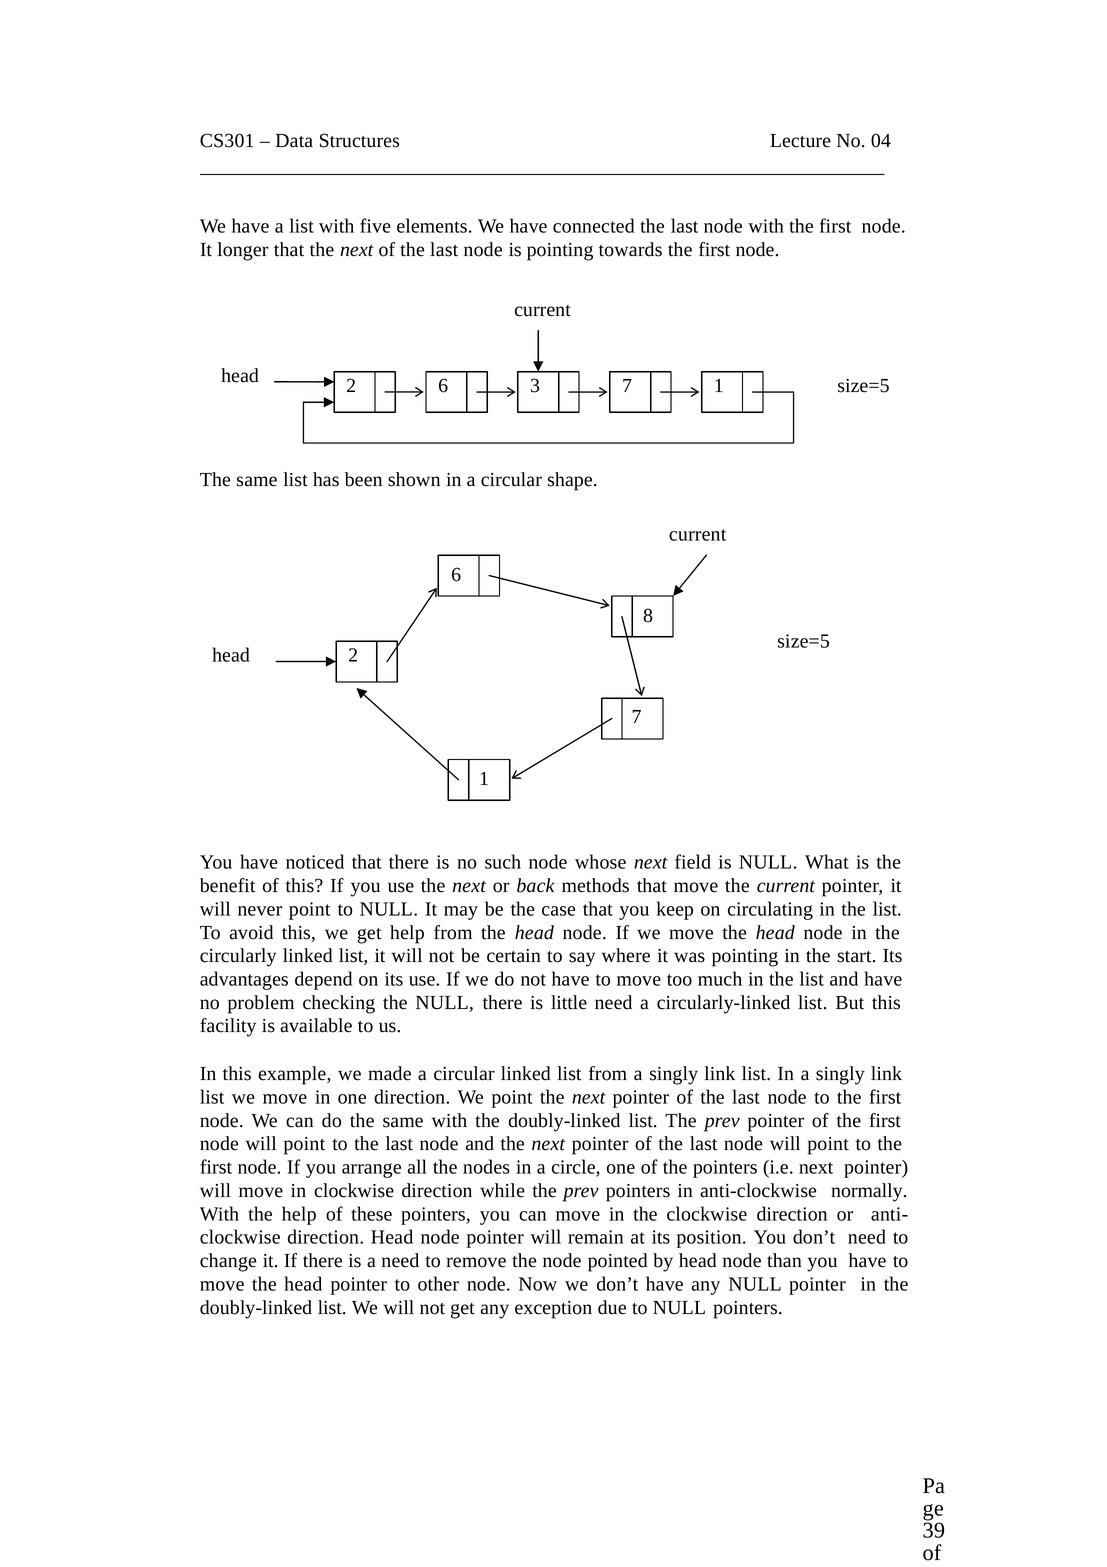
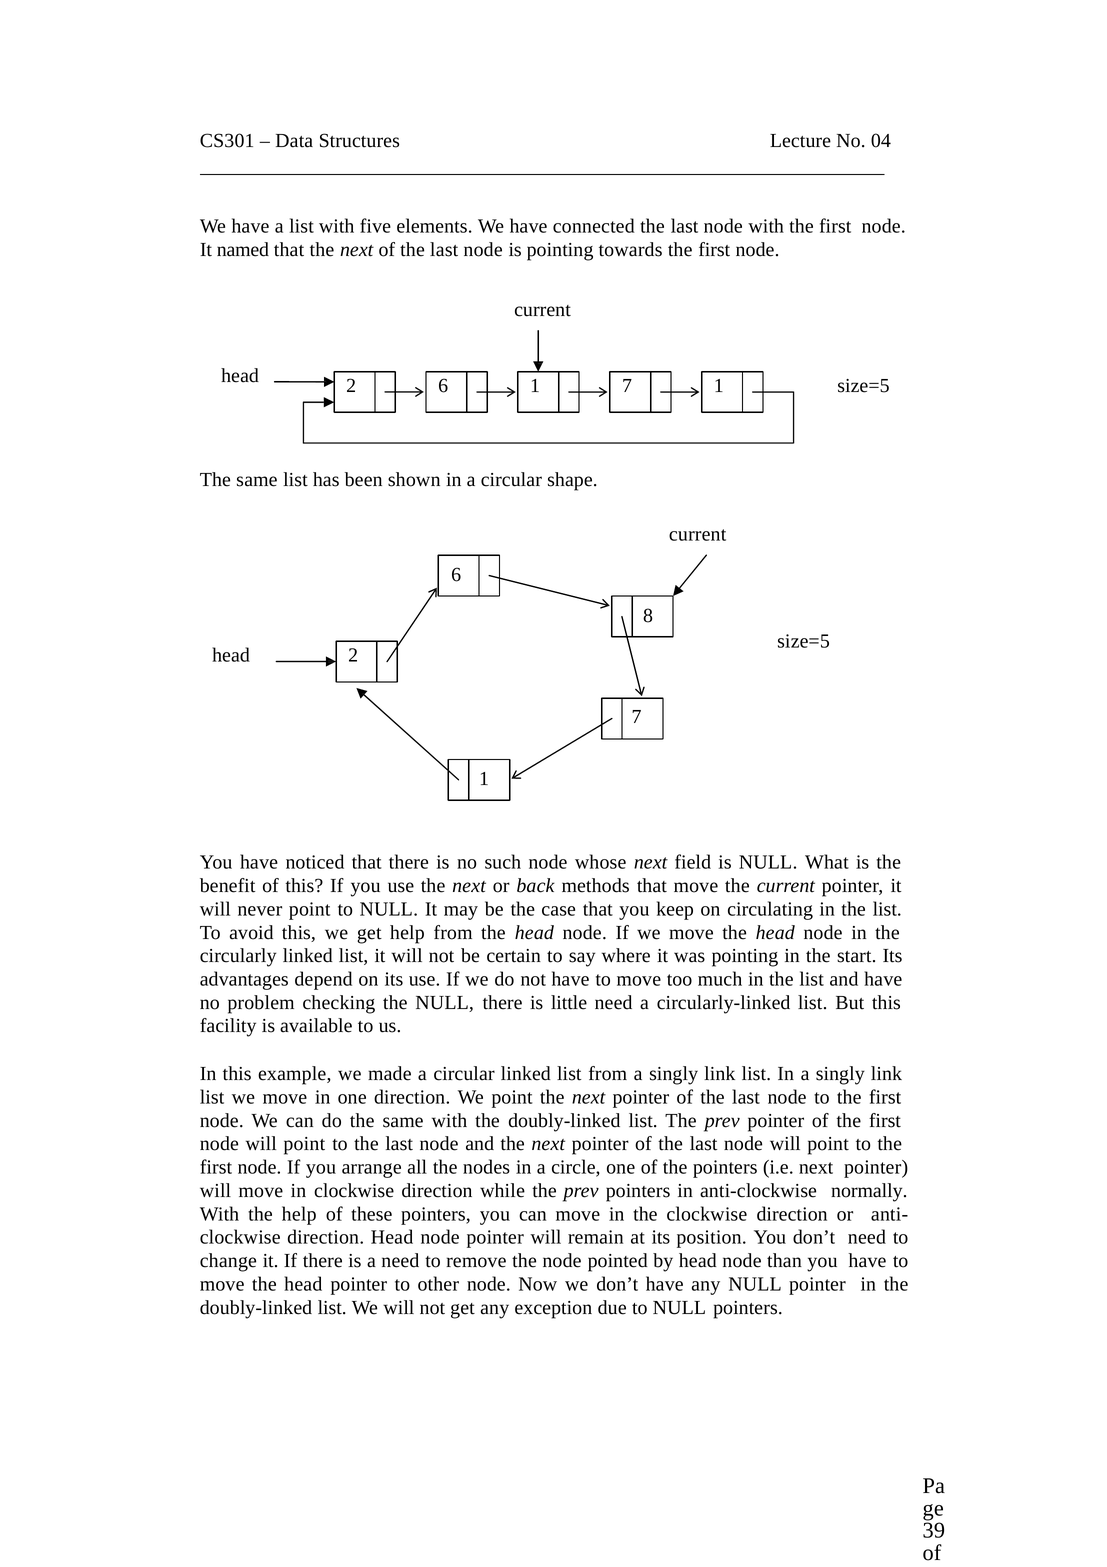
longer: longer -> named (243, 250)
6 3: 3 -> 1 (535, 386)
